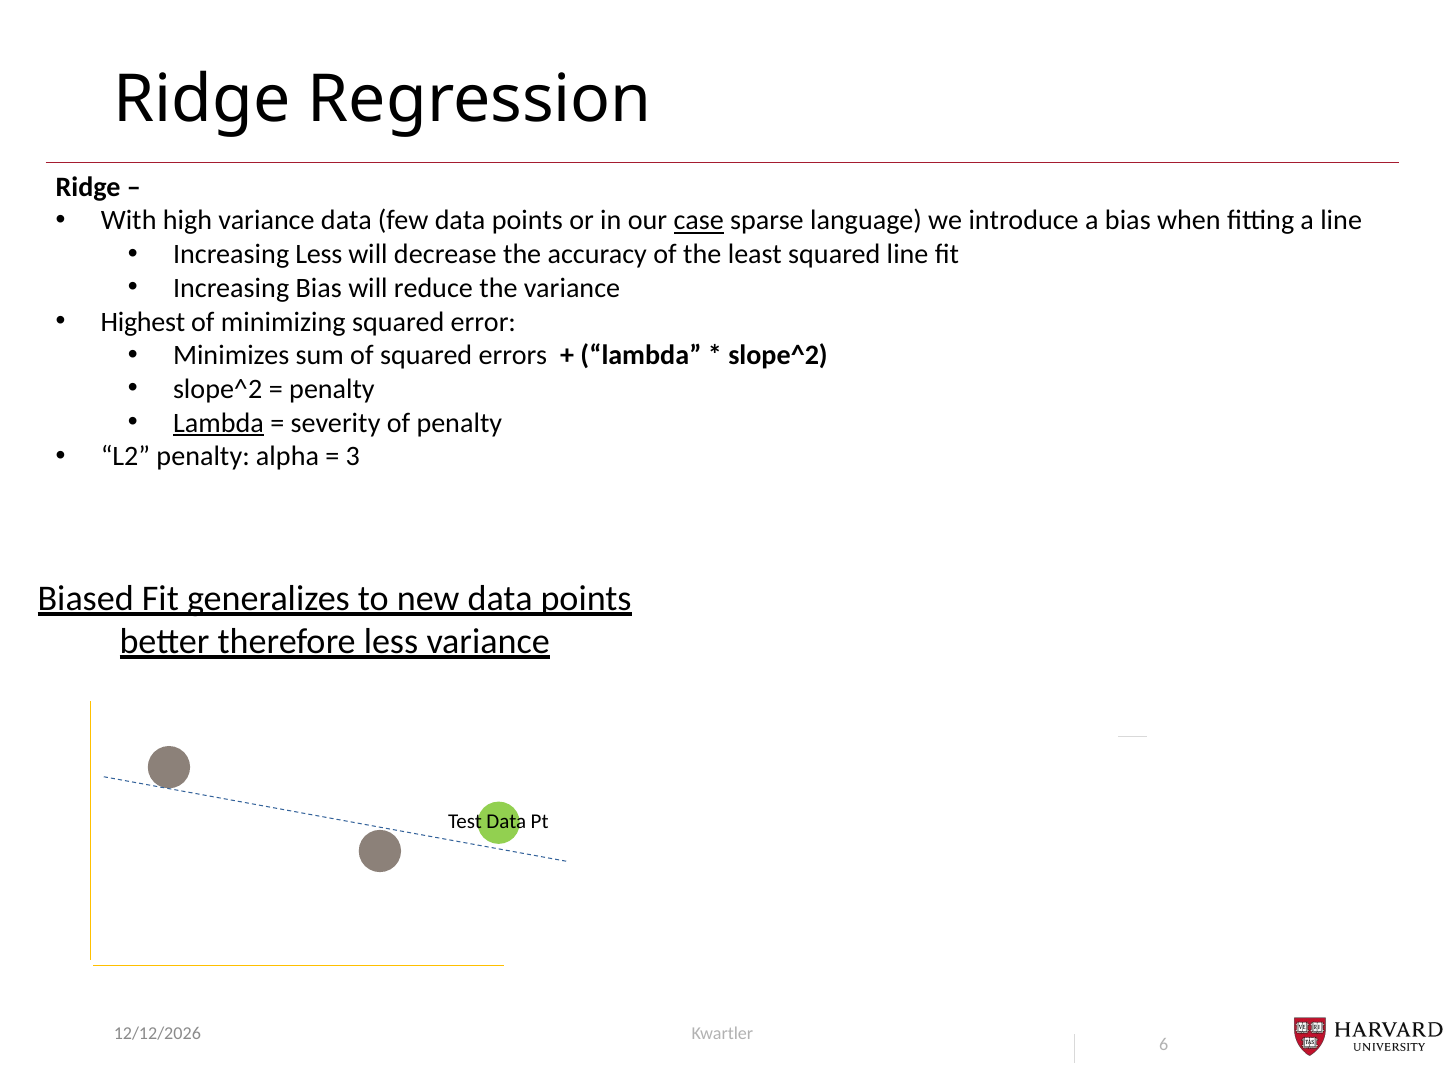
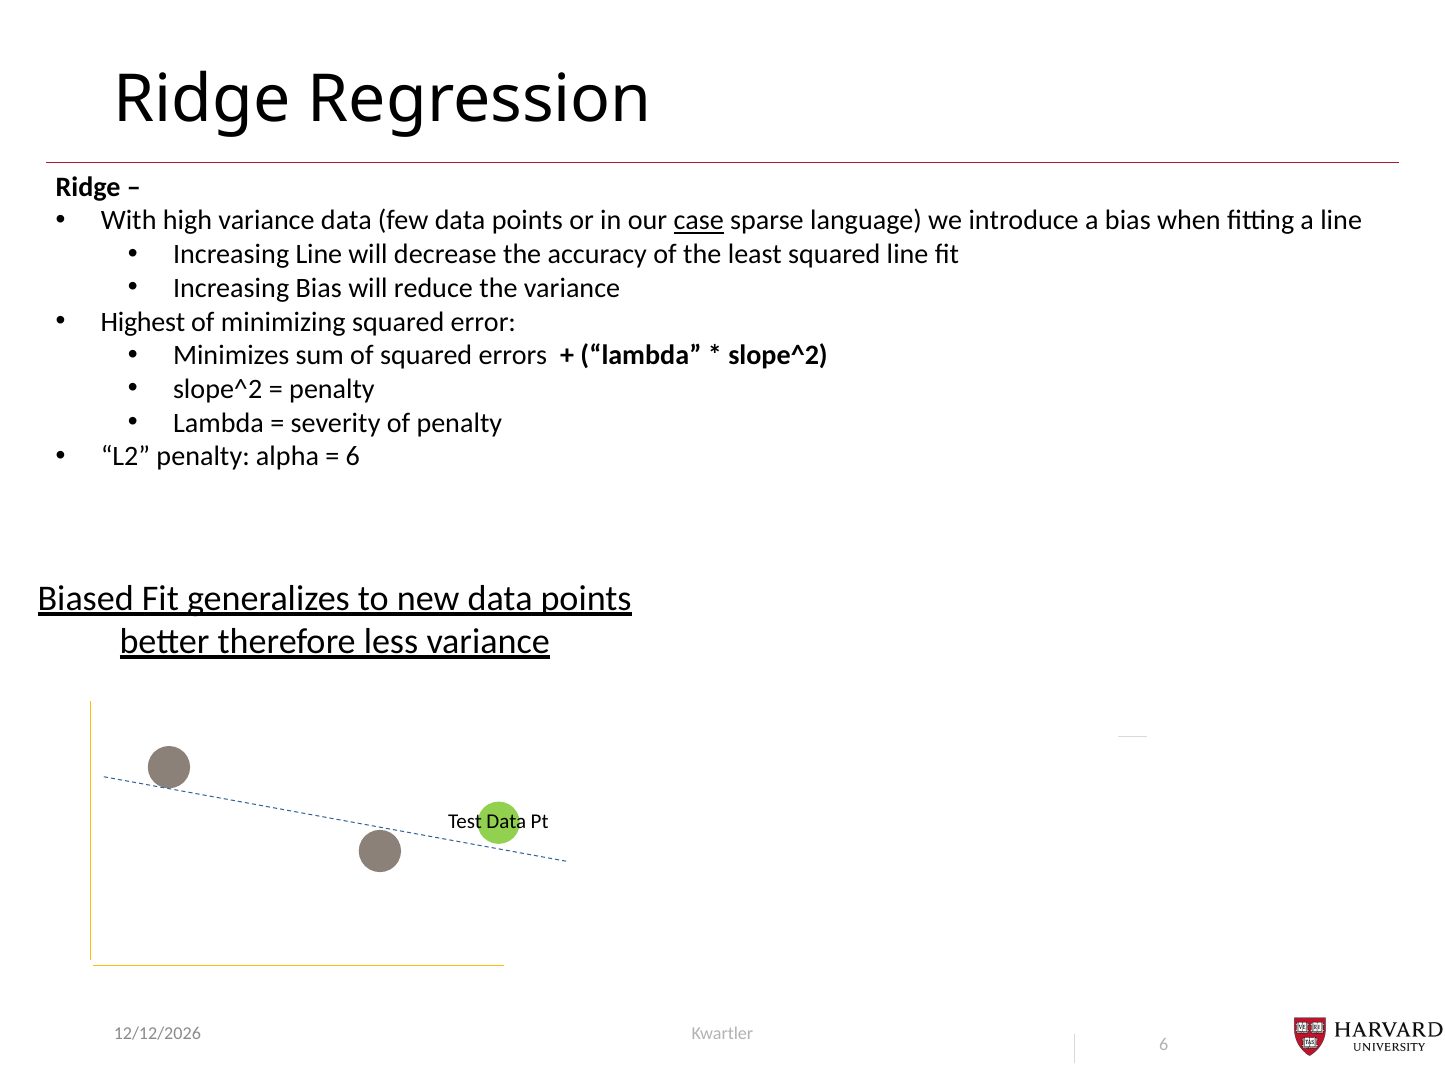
Increasing Less: Less -> Line (319, 255)
Lambda underline: present -> none (218, 423)
3: 3 -> 6 (353, 457)
